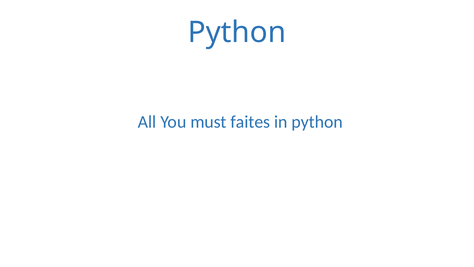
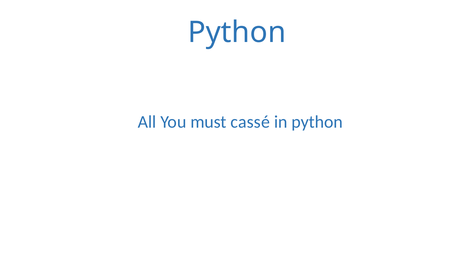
faites: faites -> cassé (250, 122)
